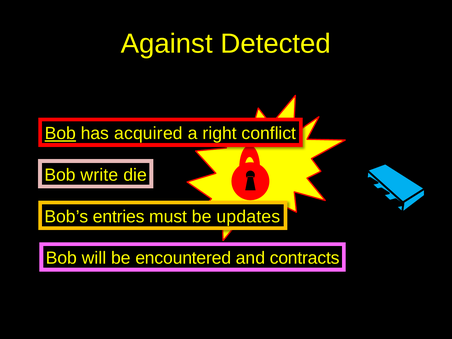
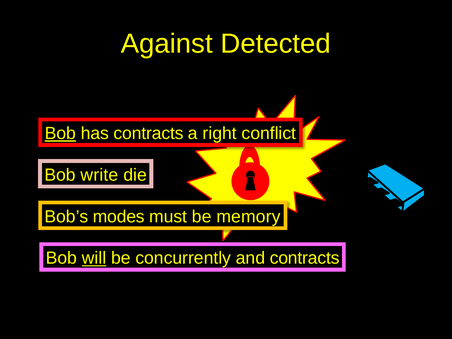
has acquired: acquired -> contracts (149, 133)
entries: entries -> modes (119, 217)
updates: updates -> memory (248, 217)
will underline: none -> present (94, 258)
encountered: encountered -> concurrently (183, 258)
